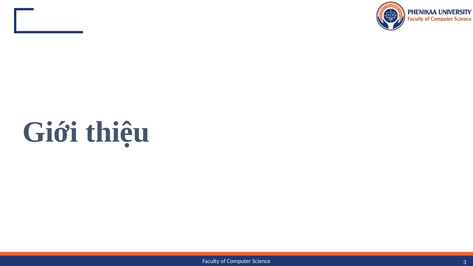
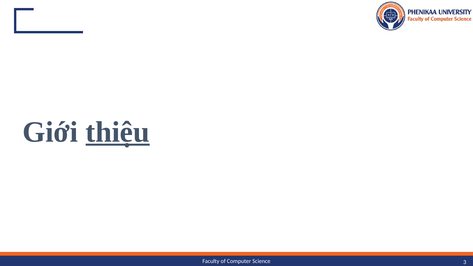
thiệu underline: none -> present (118, 132)
